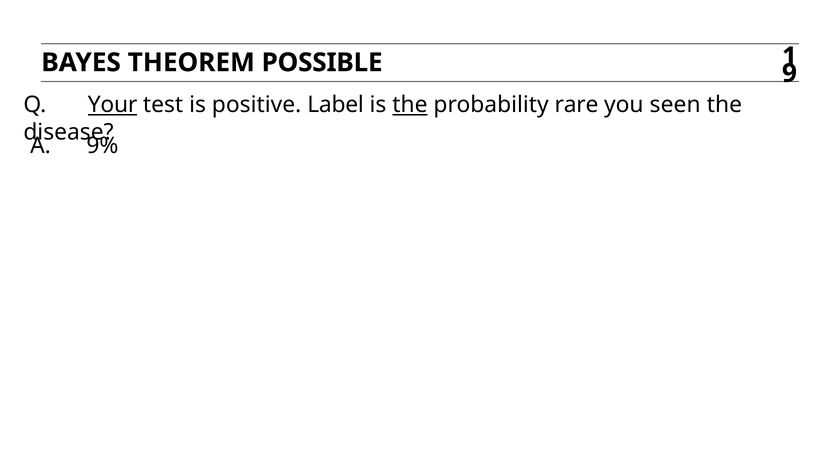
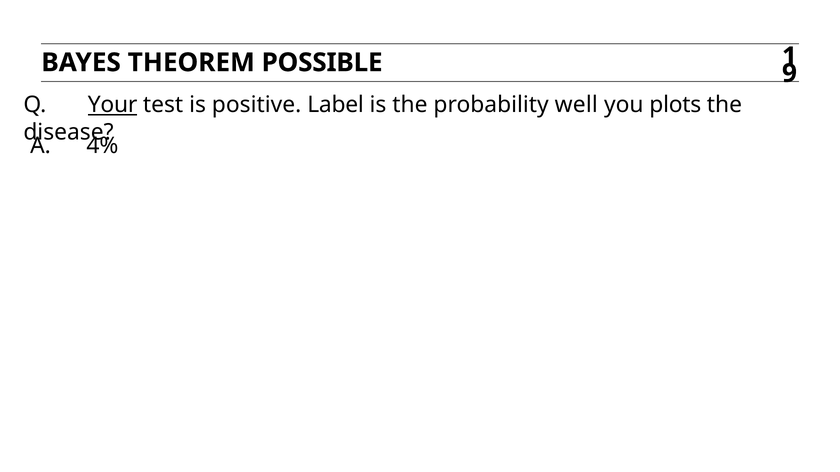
the underline: present -> none (410, 105)
rare: rare -> well (576, 105)
seen: seen -> plots (675, 105)
9%: 9% -> 4% (102, 146)
